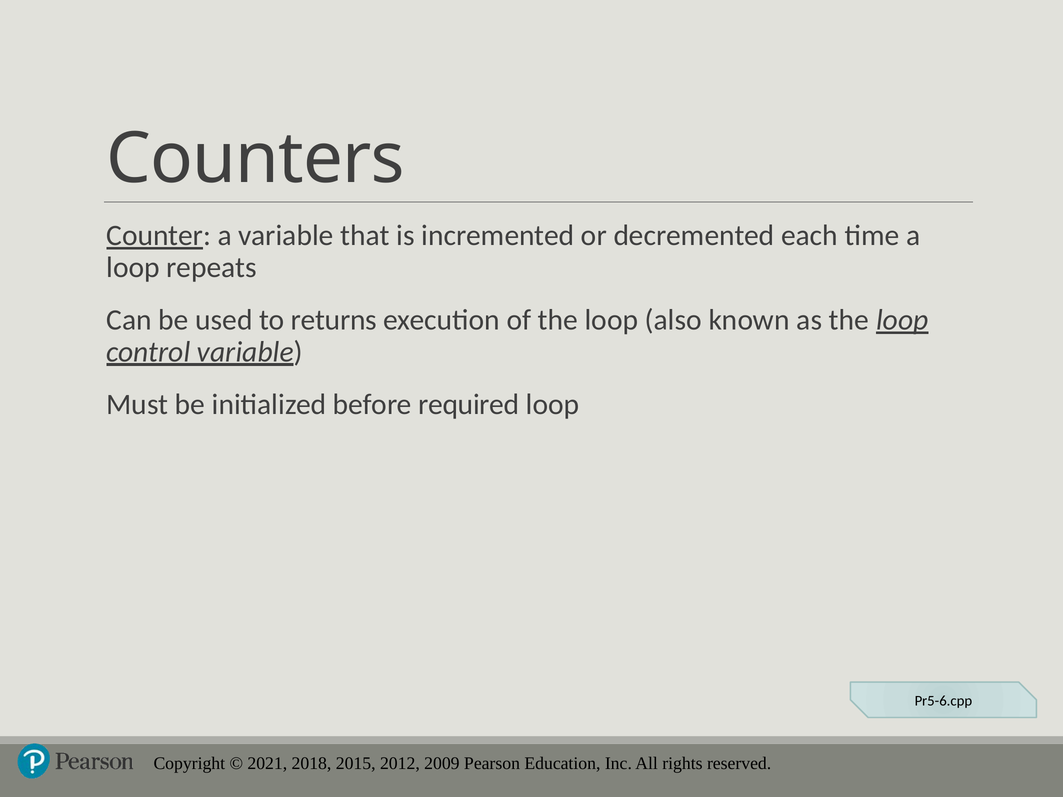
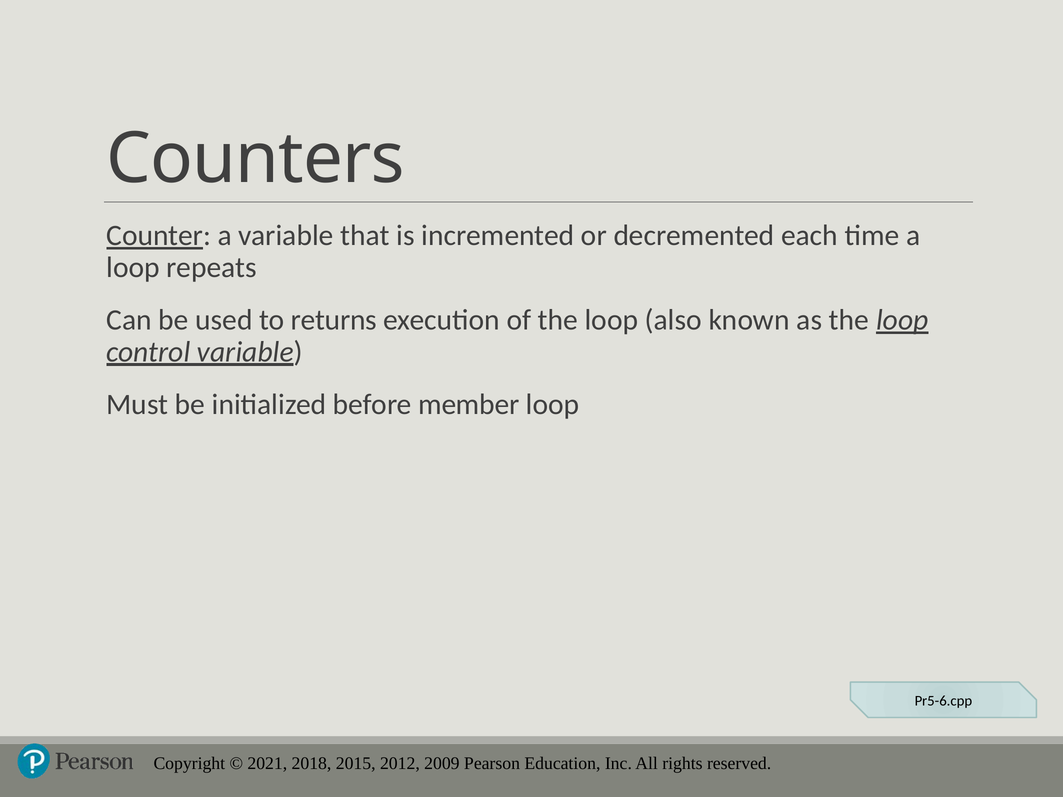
required: required -> member (469, 405)
